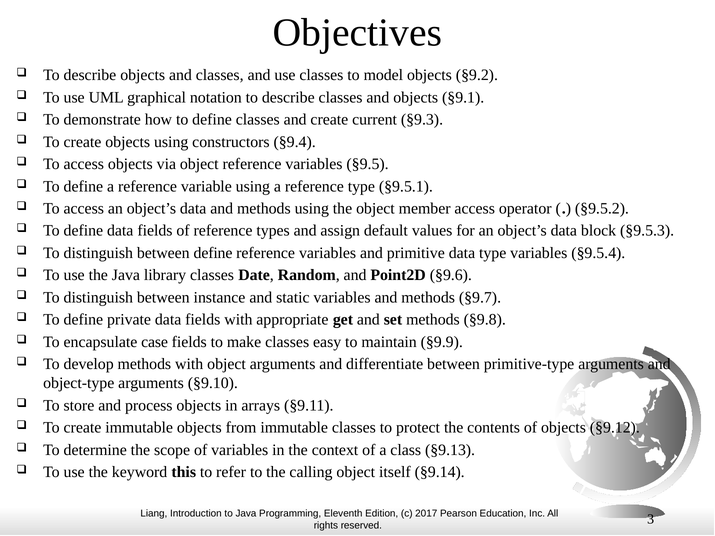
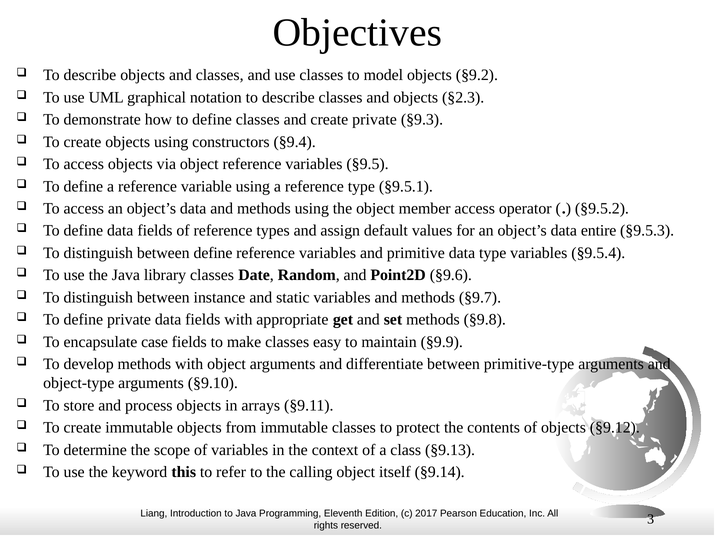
§9.1: §9.1 -> §2.3 (463, 97)
create current: current -> private (375, 120)
block: block -> entire (599, 231)
